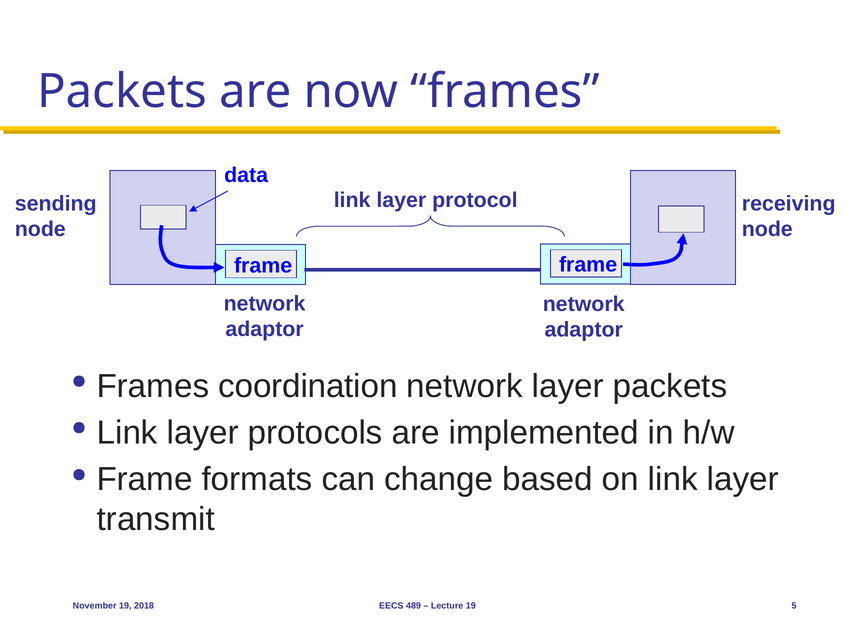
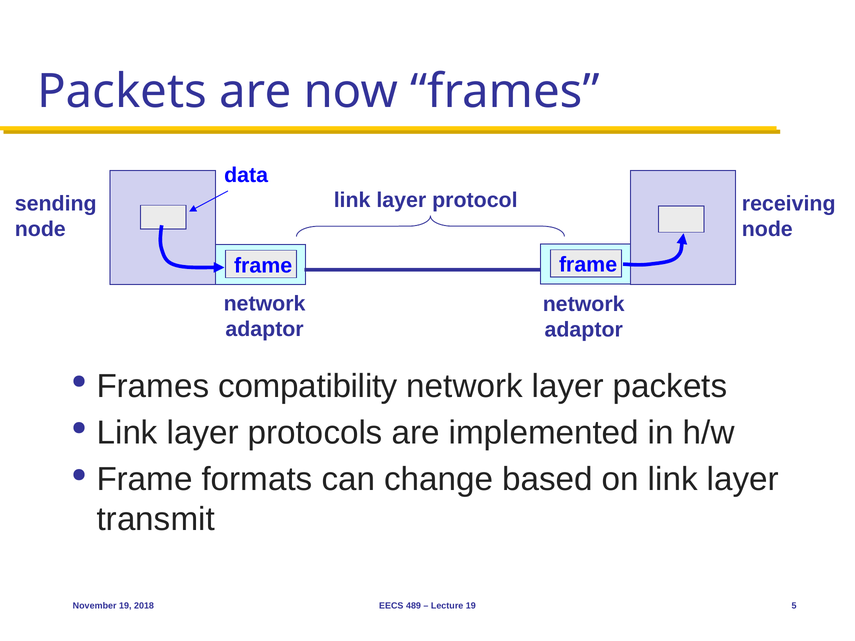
coordination: coordination -> compatibility (308, 386)
